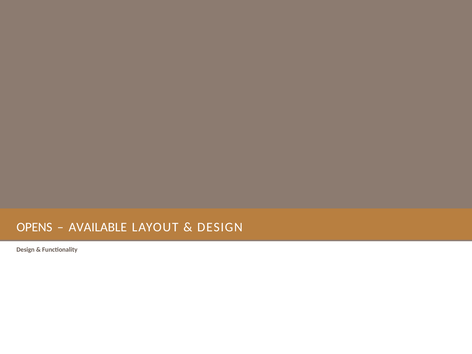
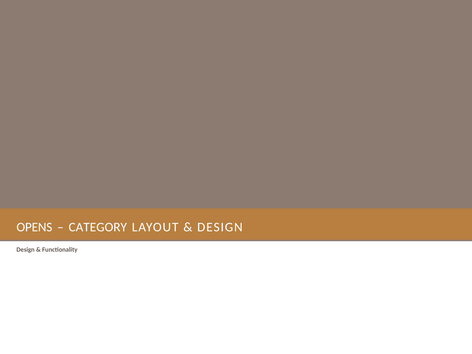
AVAILABLE: AVAILABLE -> CATEGORY (98, 227)
